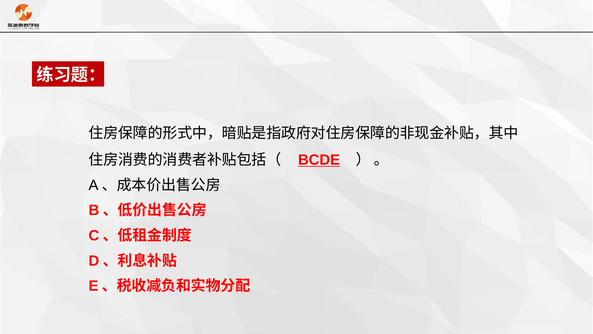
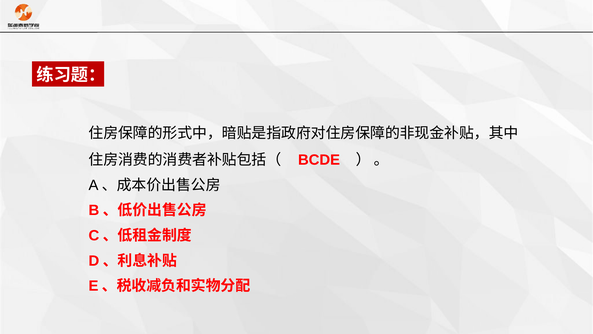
BCDE underline: present -> none (319, 160)
